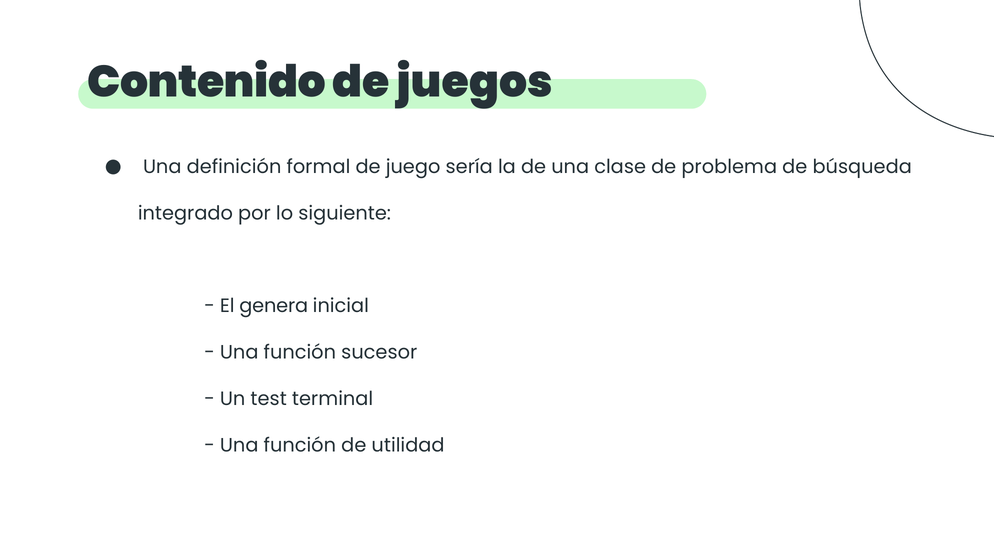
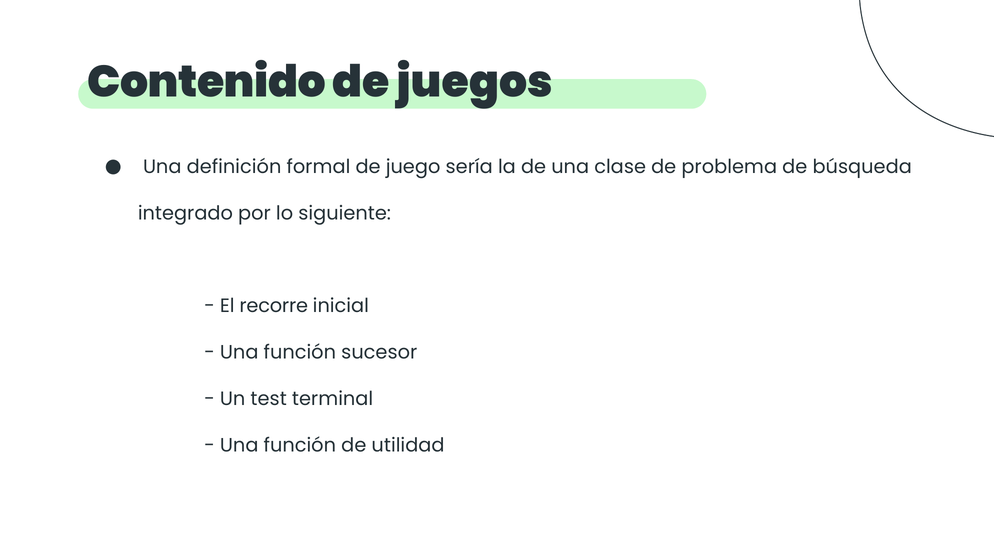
genera: genera -> recorre (274, 306)
